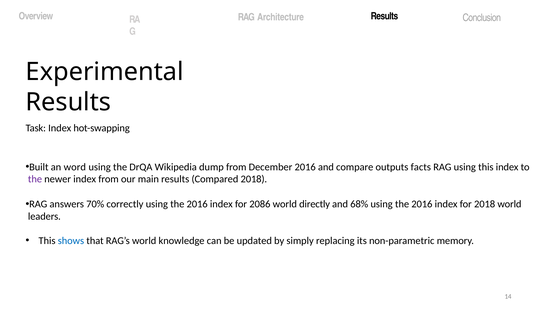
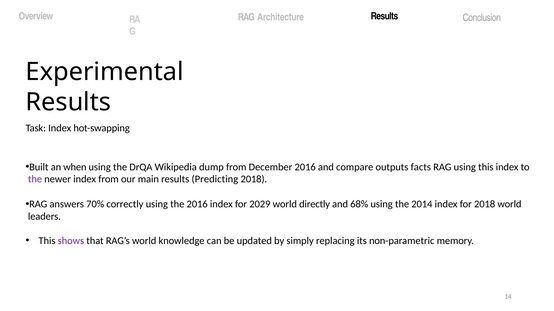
word: word -> when (75, 167)
Compared: Compared -> Predicting (215, 180)
2086: 2086 -> 2029 (260, 205)
68% using the 2016: 2016 -> 2014 (422, 205)
shows colour: blue -> purple (71, 241)
